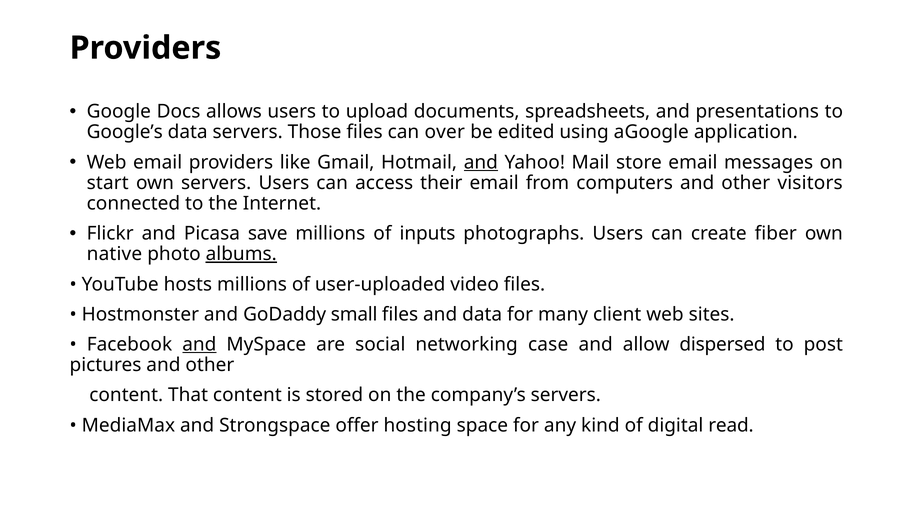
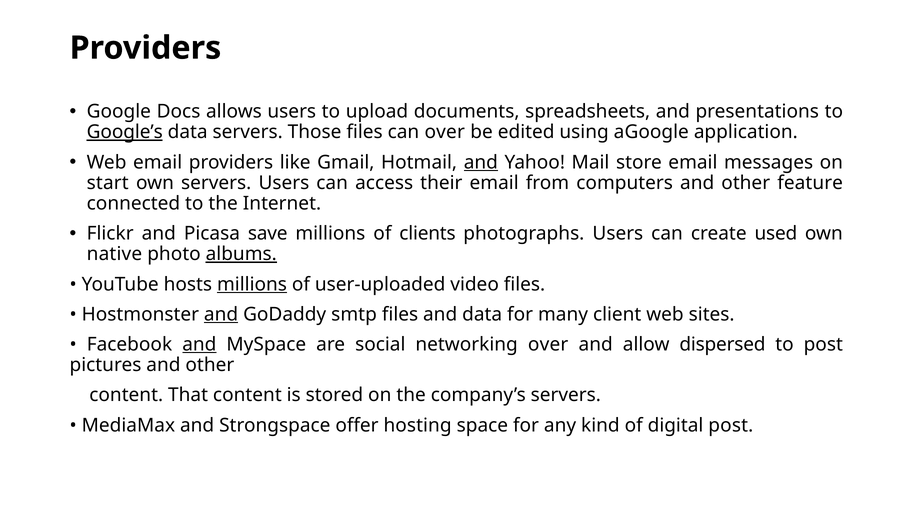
Google’s underline: none -> present (125, 132)
visitors: visitors -> feature (810, 183)
inputs: inputs -> clients (428, 233)
fiber: fiber -> used (776, 233)
millions underline: none -> present (252, 284)
and underline: none -> present (221, 314)
small: small -> smtp (354, 314)
networking case: case -> over (548, 344)
digital read: read -> post (731, 425)
